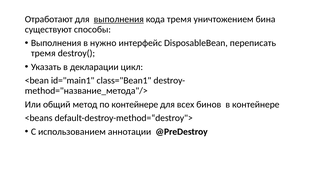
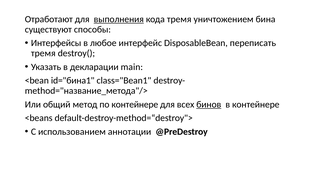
Выполнения: Выполнения -> Интерфейсы (56, 43)
нужно: нужно -> любое (103, 43)
цикл: цикл -> main (132, 67)
id="main1: id="main1 -> id="бина1 (73, 81)
бинов underline: none -> present (209, 105)
